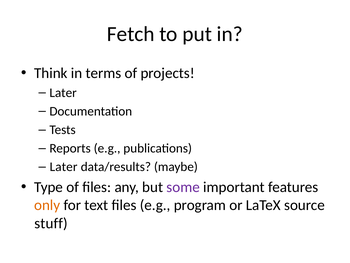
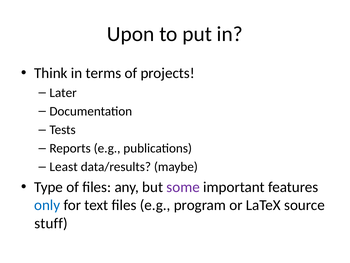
Fetch: Fetch -> Upon (131, 34)
Later: Later -> Least (64, 167)
only colour: orange -> blue (47, 205)
